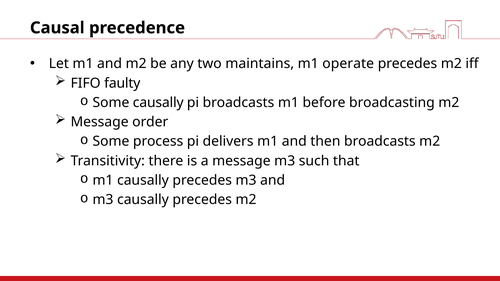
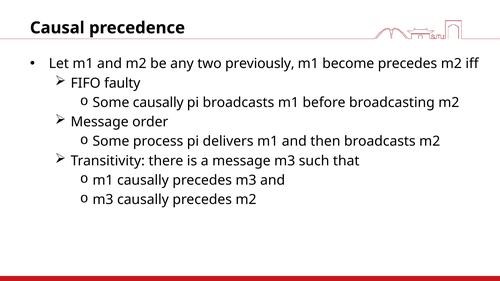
maintains: maintains -> previously (260, 64)
operate: operate -> become (348, 64)
